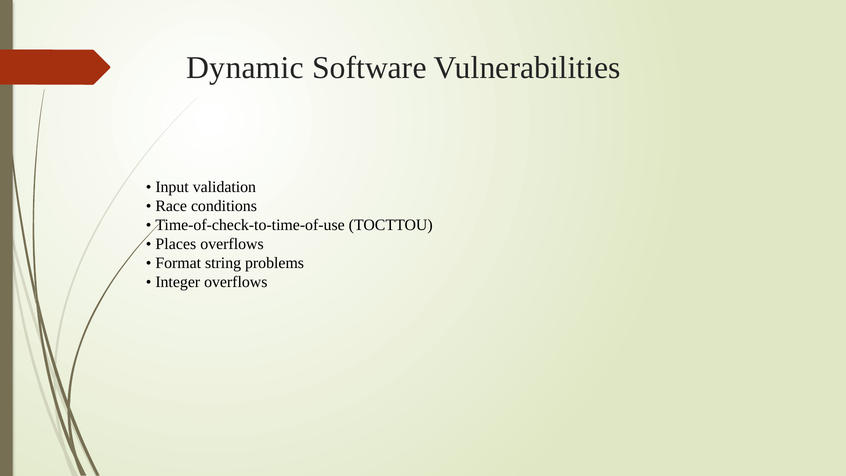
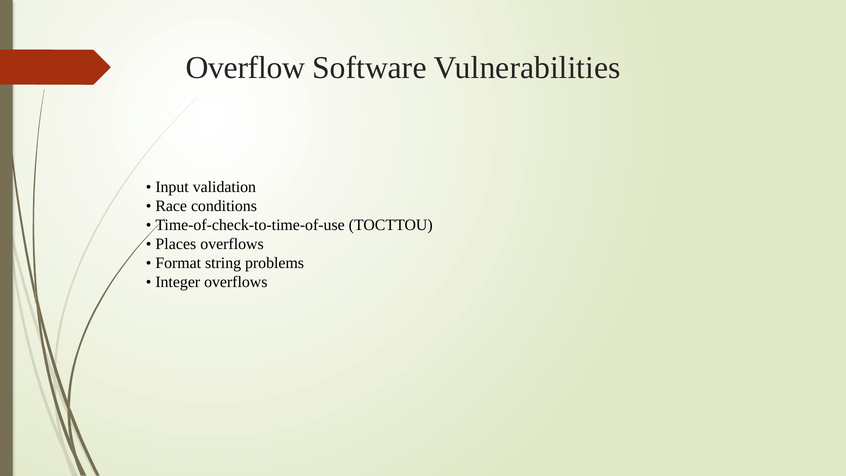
Dynamic: Dynamic -> Overflow (245, 68)
